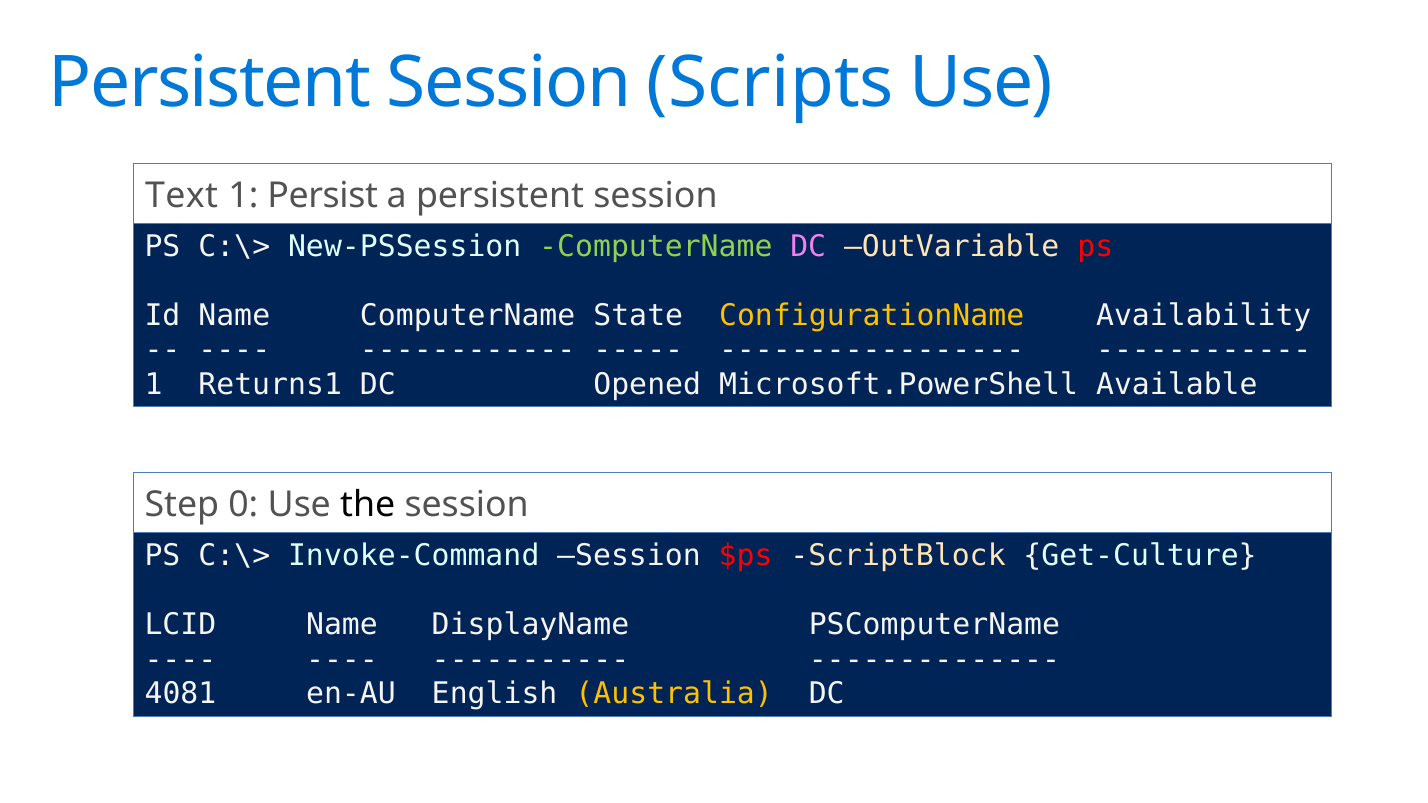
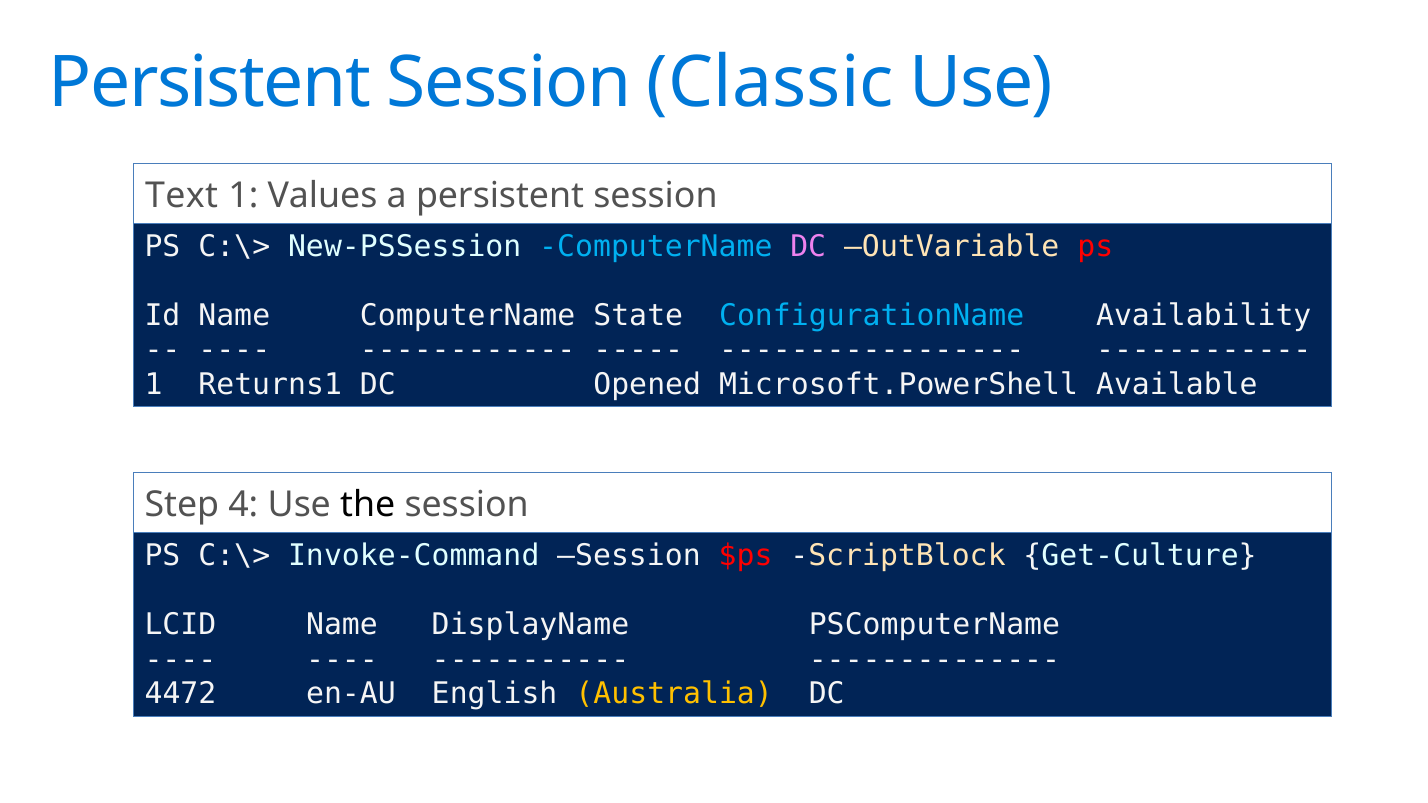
Scripts: Scripts -> Classic (770, 83)
Persist: Persist -> Values (322, 195)
ComputerName colour: light green -> light blue (656, 246)
ConfigurationName colour: yellow -> light blue (872, 316)
0: 0 -> 4 (243, 505)
4081: 4081 -> 4472 (180, 694)
